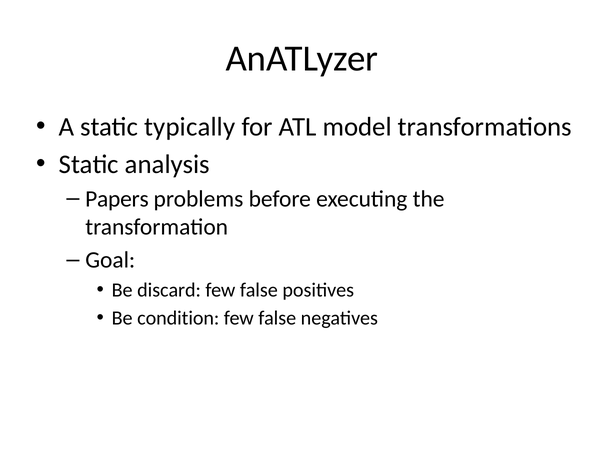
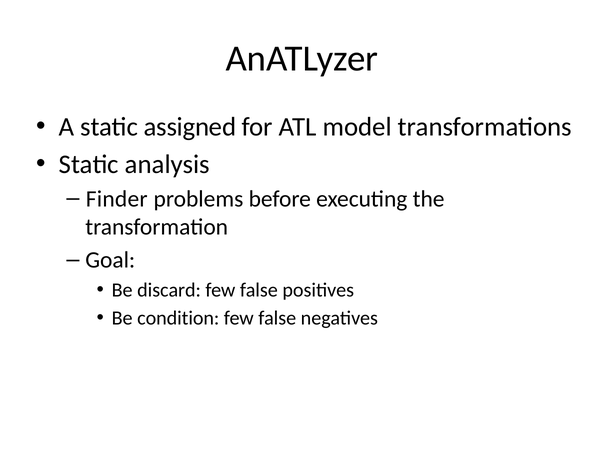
typically: typically -> assigned (190, 127)
Papers: Papers -> Finder (117, 199)
